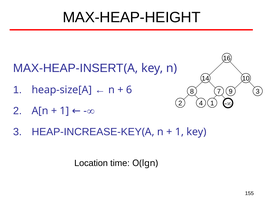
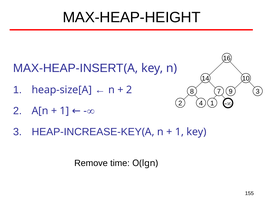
6: 6 -> 2 (129, 90)
Location: Location -> Remove (91, 164)
